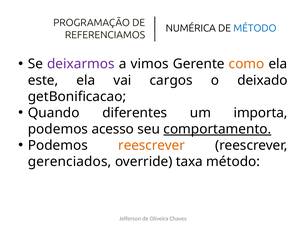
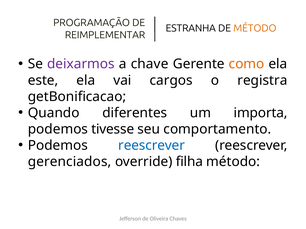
NUMÉRICA: NUMÉRICA -> ESTRANHA (191, 28)
MÉTODO colour: blue -> orange (255, 28)
REFERENCIAMOS: REFERENCIAMOS -> REIMPLEMENTAR (105, 35)
vimos: vimos -> chave (150, 64)
deixado: deixado -> registra (262, 80)
acesso: acesso -> tivesse (113, 129)
comportamento underline: present -> none (217, 129)
reescrever colour: orange -> blue (152, 146)
taxa: taxa -> filha (189, 162)
